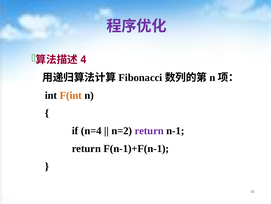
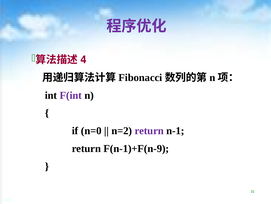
F(int colour: orange -> purple (71, 95)
n=4: n=4 -> n=0 (91, 130)
F(n-1)+F(n-1: F(n-1)+F(n-1 -> F(n-1)+F(n-9 (136, 148)
